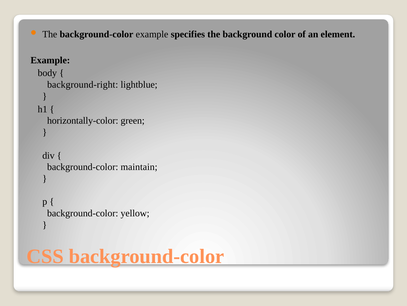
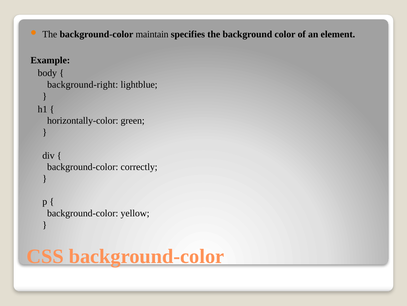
background-color example: example -> maintain (152, 34)
maintain: maintain -> correctly (139, 167)
